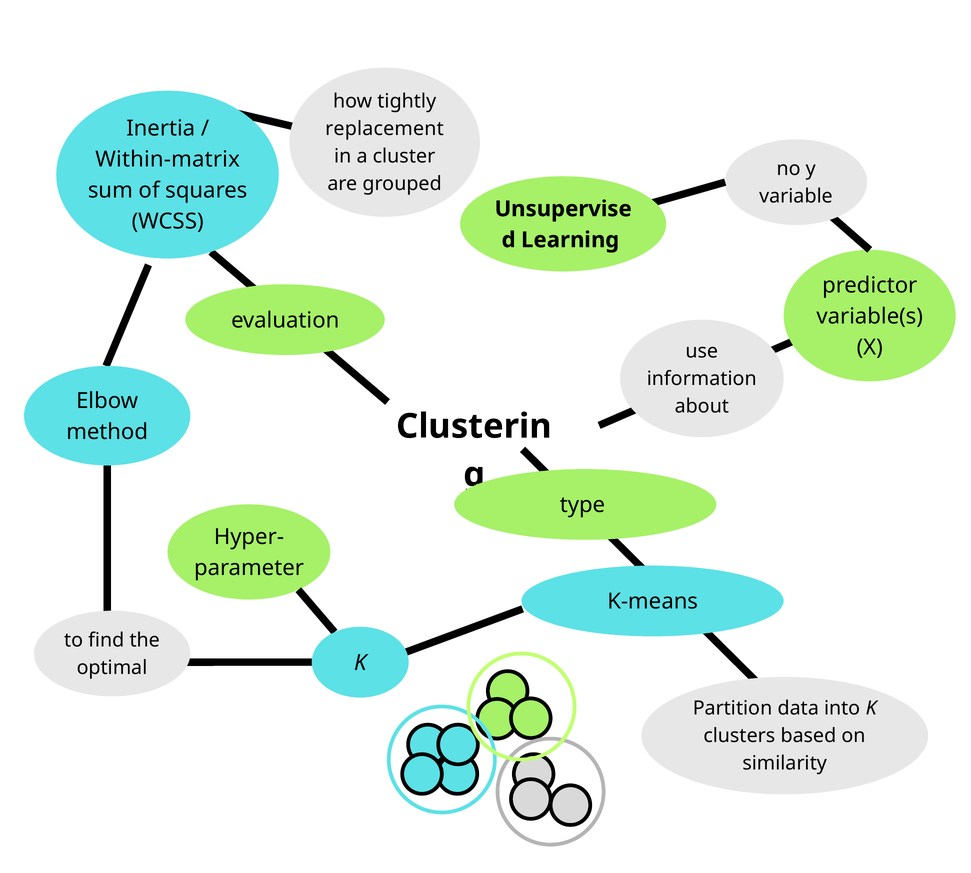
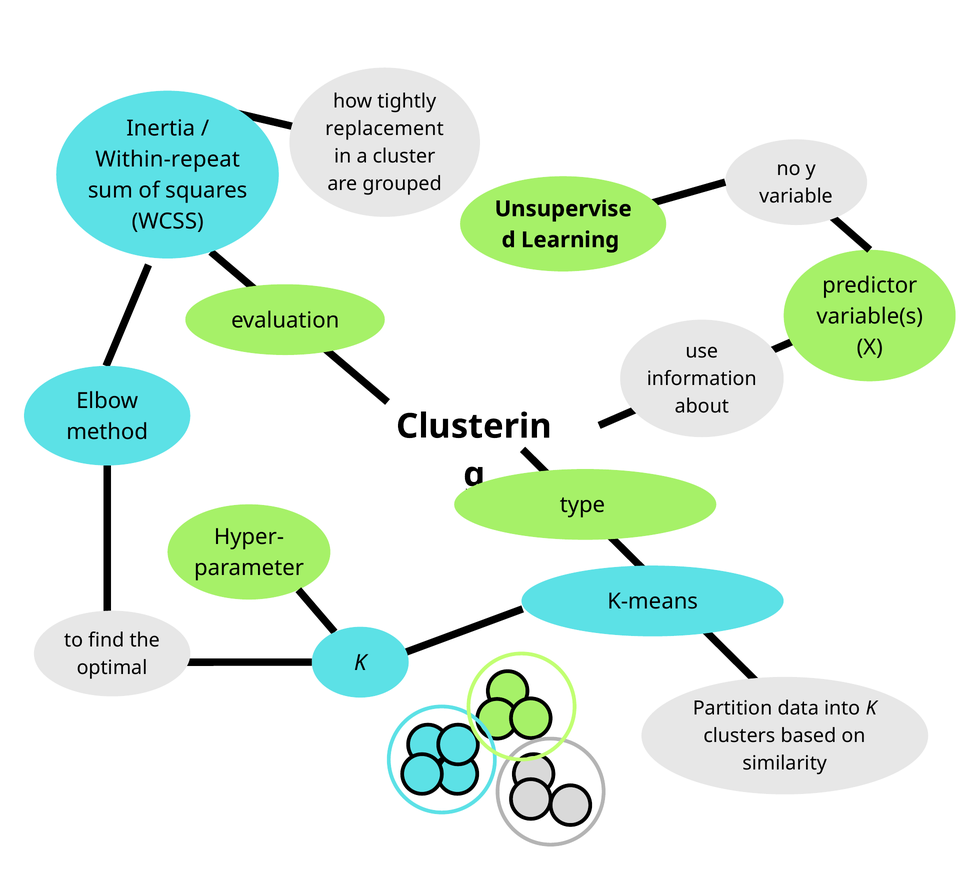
Within-matrix: Within-matrix -> Within-repeat (168, 160)
